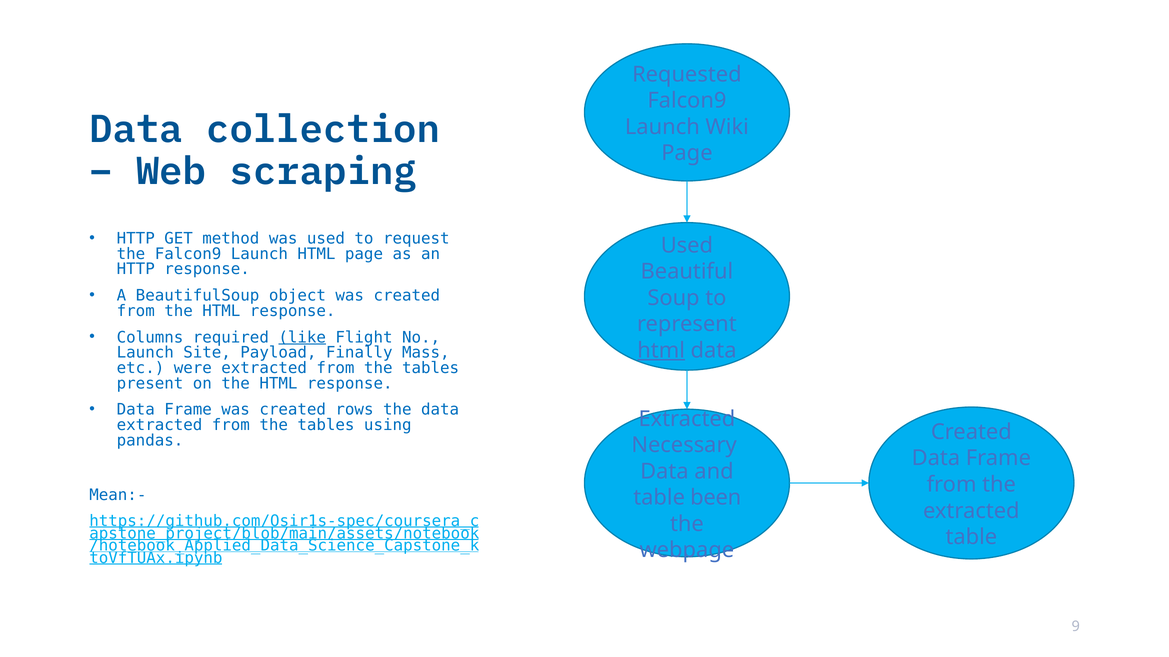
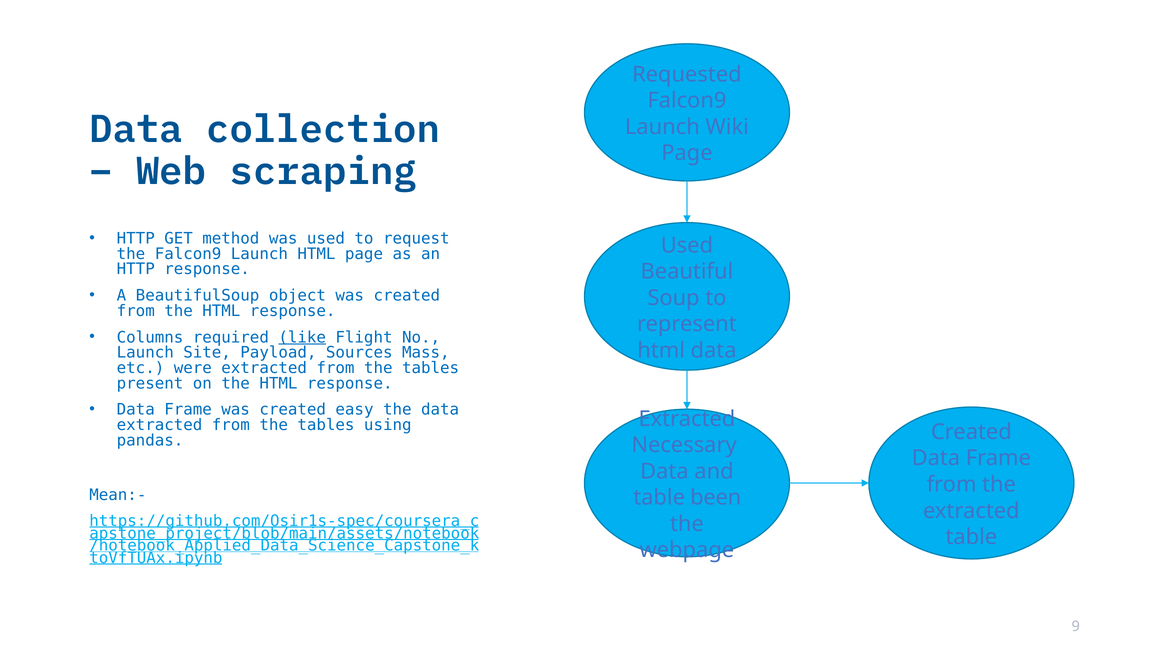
html underline: present -> none (661, 351)
Finally: Finally -> Sources (359, 353)
rows: rows -> easy (355, 410)
